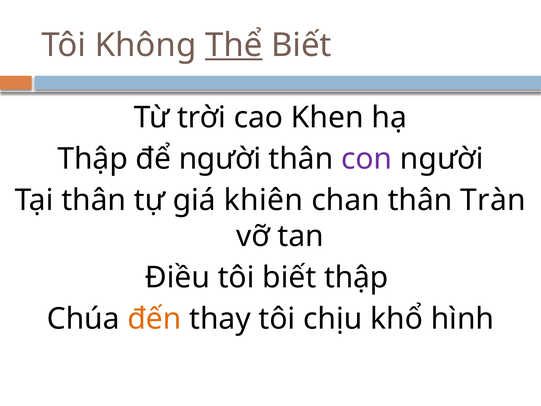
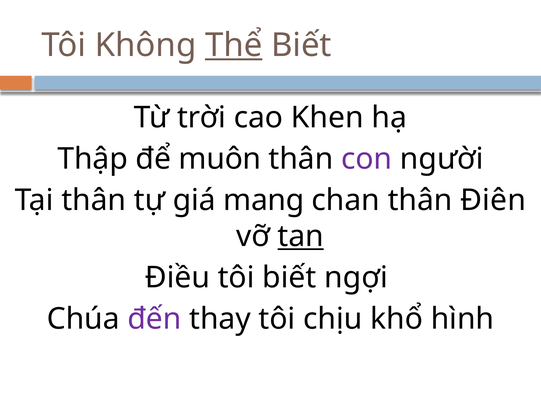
để người: người -> muôn (220, 159)
khiên: khiên -> mang (264, 200)
Tràn: Tràn -> Điên (493, 200)
tan underline: none -> present (301, 236)
biết thập: thập -> ngợi (356, 277)
đến colour: orange -> purple (154, 319)
